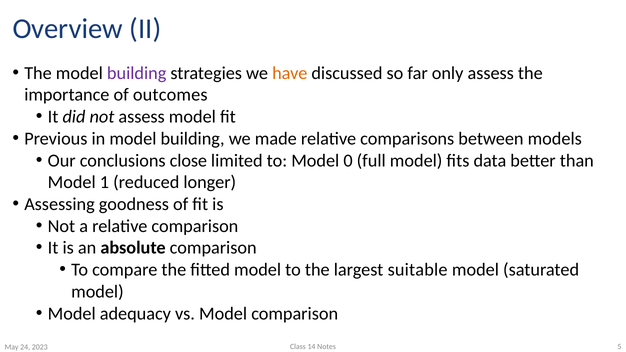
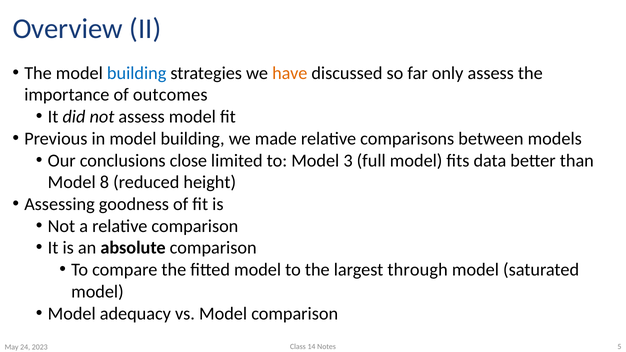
building colour: purple -> blue (137, 73)
0: 0 -> 3 (348, 161)
1: 1 -> 8 (104, 182)
longer: longer -> height (210, 182)
suitable: suitable -> through (418, 270)
